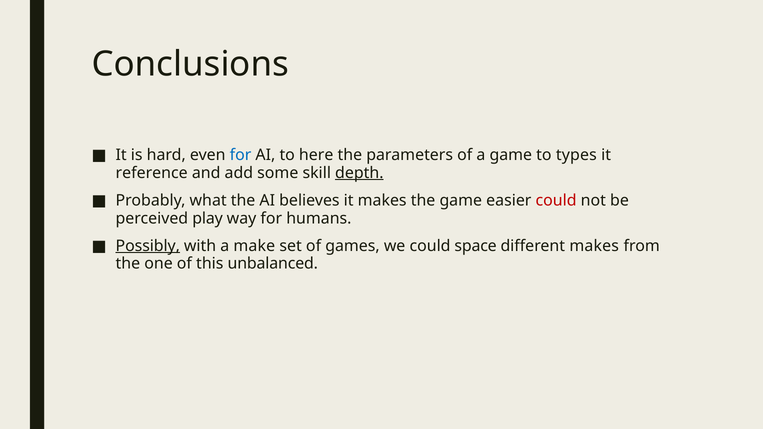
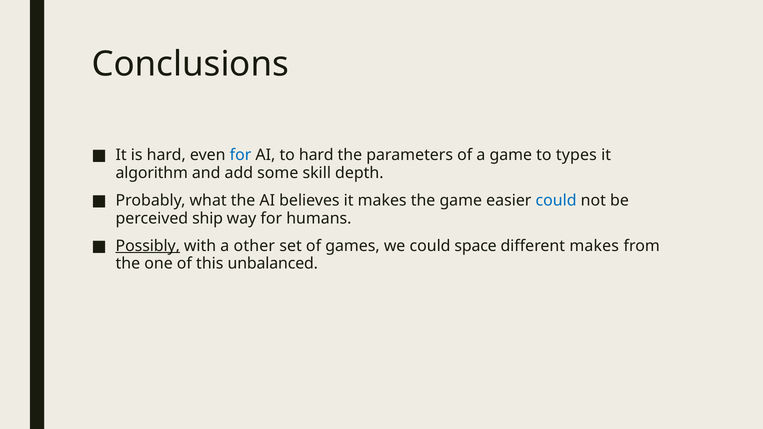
to here: here -> hard (316, 155)
reference: reference -> algorithm (152, 173)
depth underline: present -> none (359, 173)
could colour: red -> blue (556, 200)
play: play -> ship (208, 218)
make: make -> other (254, 246)
